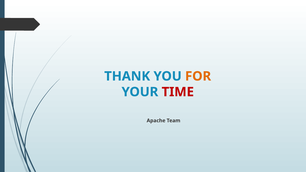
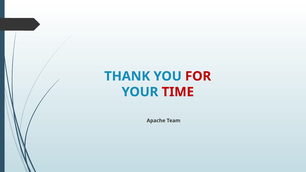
FOR colour: orange -> red (198, 76)
